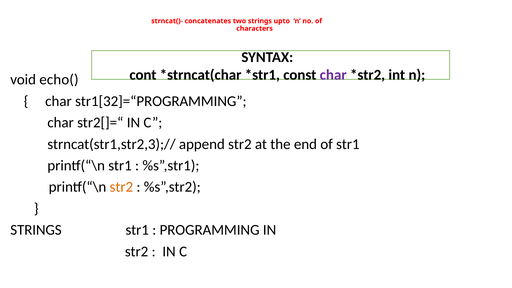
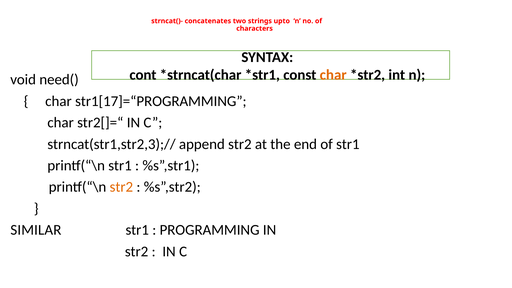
char colour: purple -> orange (333, 75)
echo(: echo( -> need( (59, 80)
str1[32]=“PROGRAMMING: str1[32]=“PROGRAMMING -> str1[17]=“PROGRAMMING (161, 101)
STRINGS: STRINGS -> SIMILAR (36, 230)
